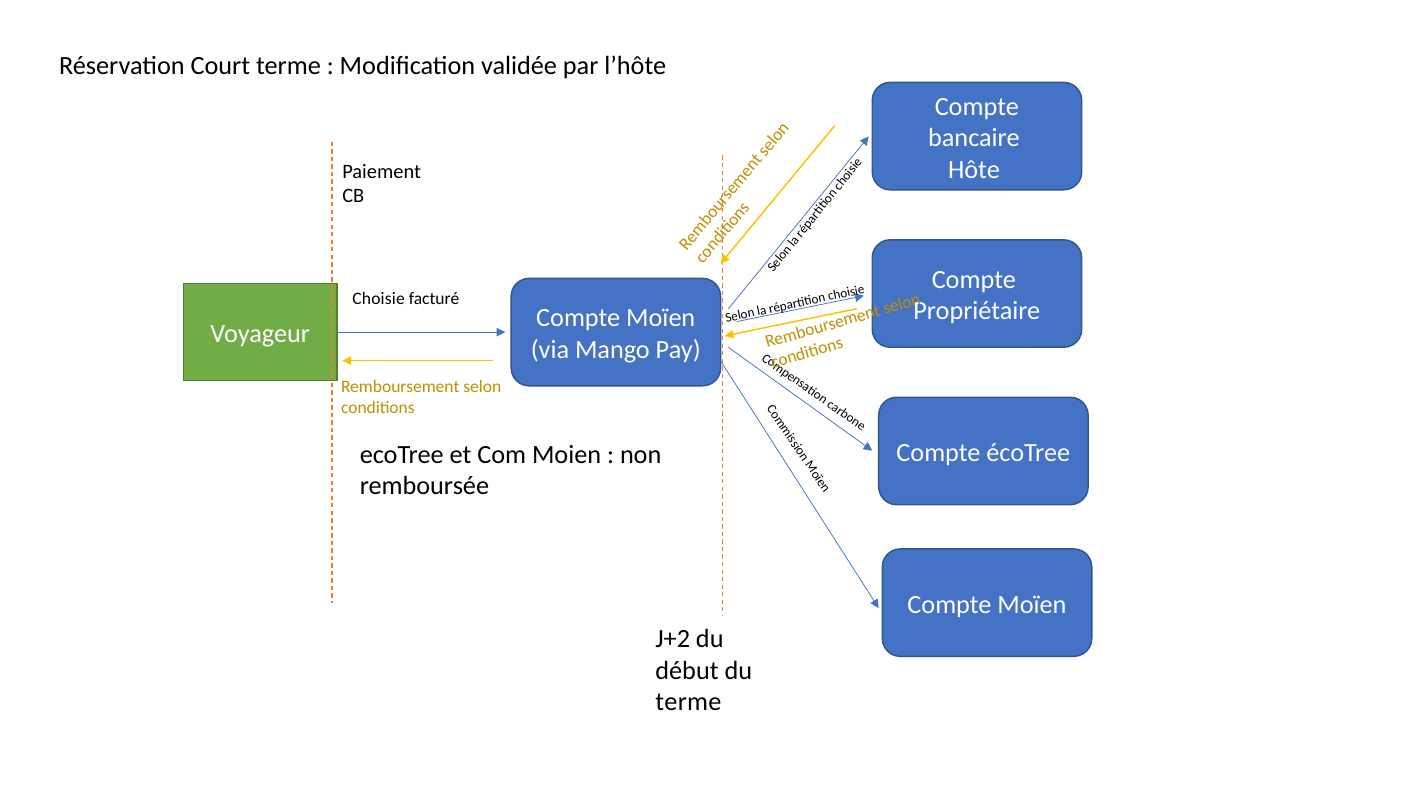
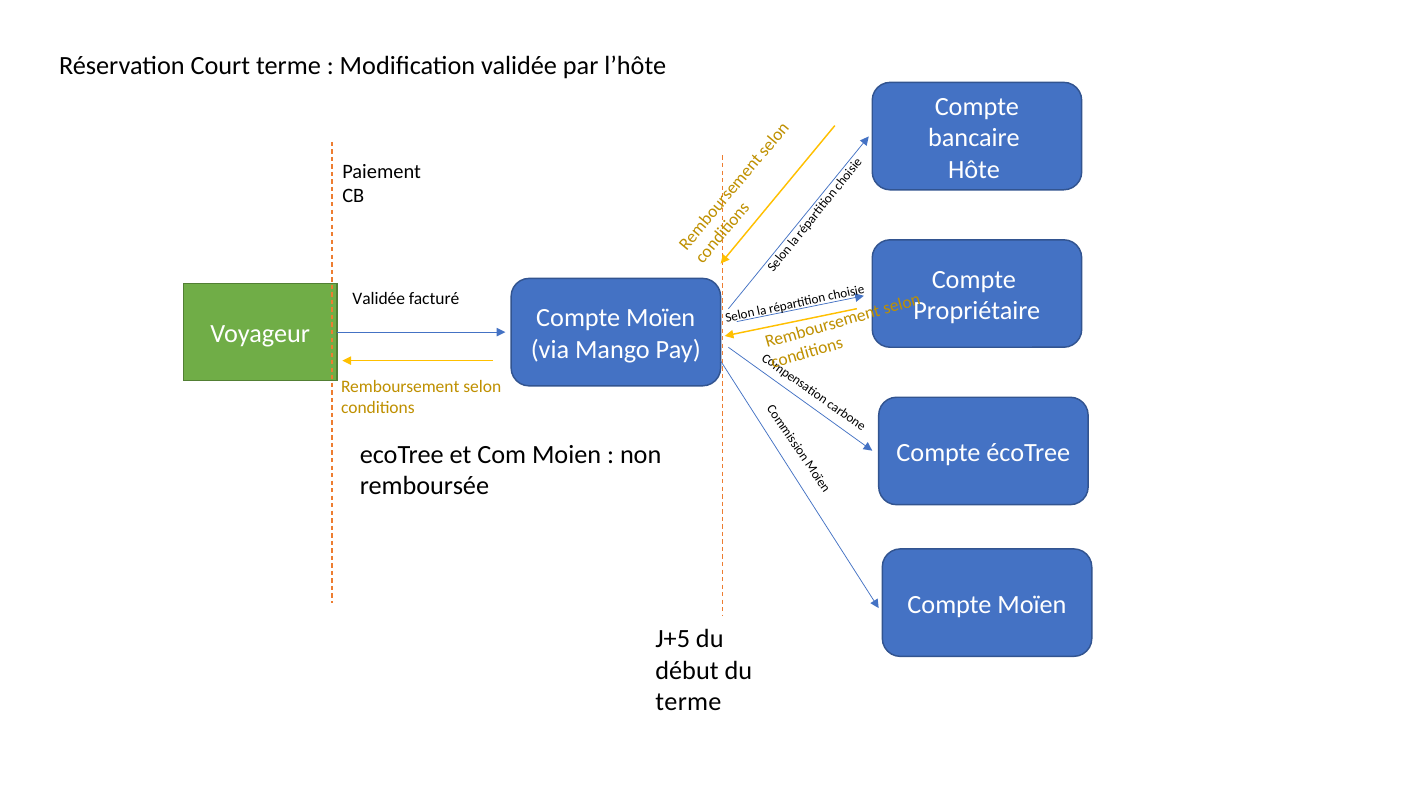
Choisie: Choisie -> Validée (379, 299)
J+2: J+2 -> J+5 (673, 639)
